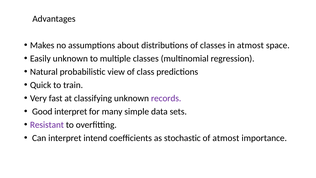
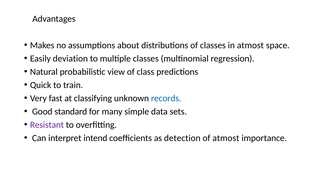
Easily unknown: unknown -> deviation (70, 58)
records colour: purple -> blue (166, 98)
Good interpret: interpret -> standard (71, 111)
stochastic: stochastic -> detection (182, 138)
